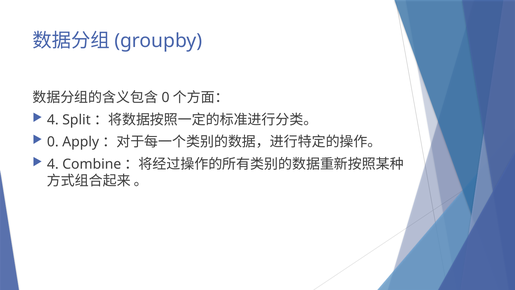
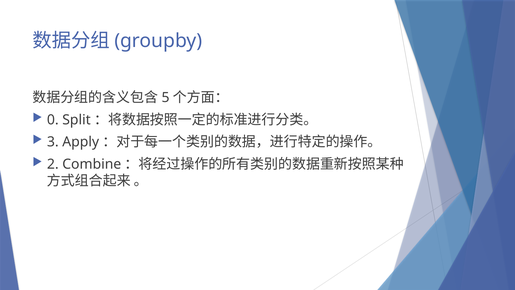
0: 0 -> 5 (166, 97)
4: 4 -> 0 (53, 120)
0: 0 -> 3 (53, 142)
4: 4 -> 2 (53, 164)
